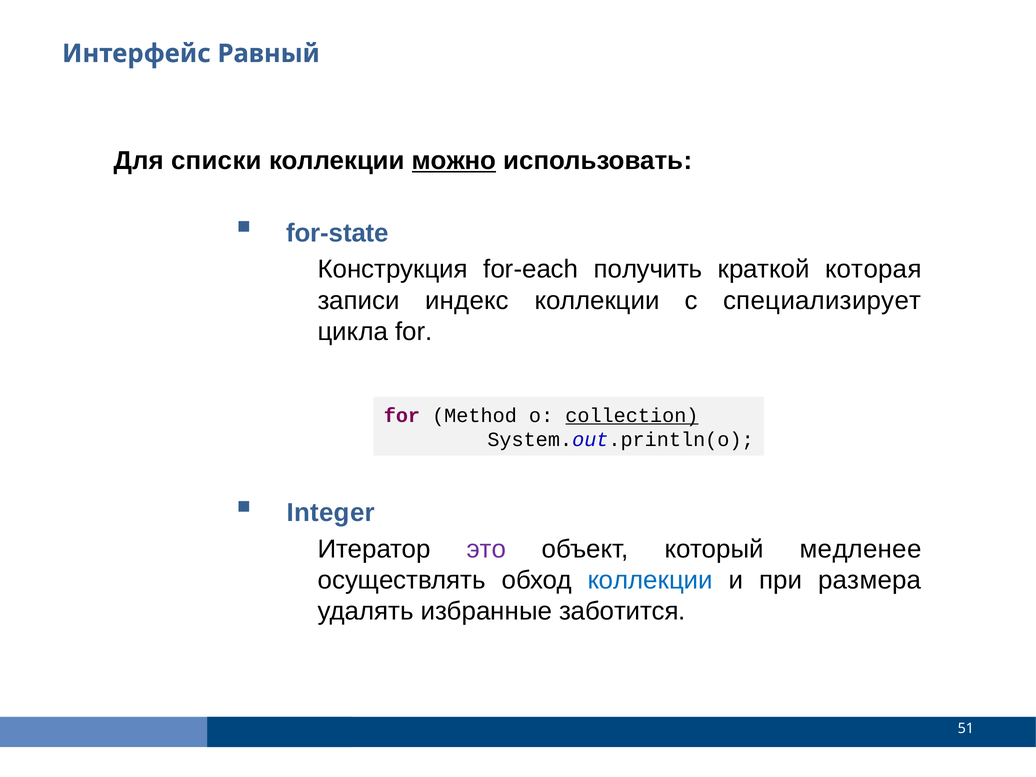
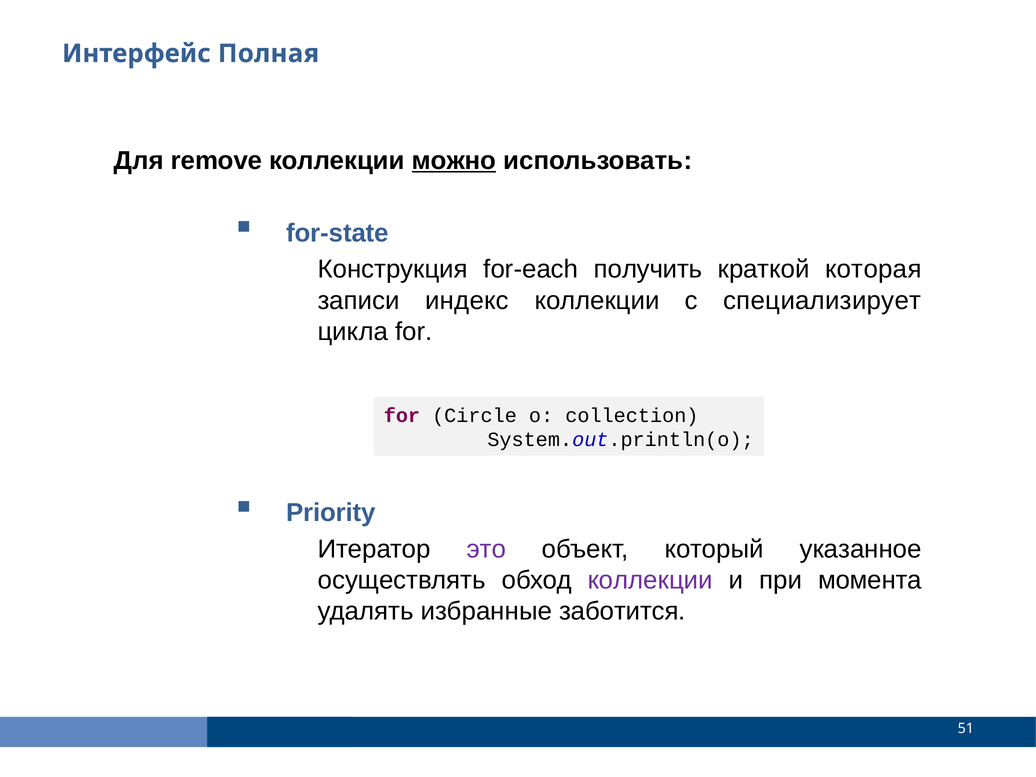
Равный: Равный -> Полная (268, 54)
списки: списки -> remove (217, 161)
Method: Method -> Circle (474, 415)
collection underline: present -> none (632, 415)
Integer: Integer -> Priority (331, 513)
медленее: медленее -> указанное (861, 549)
коллекции colour: blue -> purple (650, 580)
размера: размера -> момента (870, 580)
